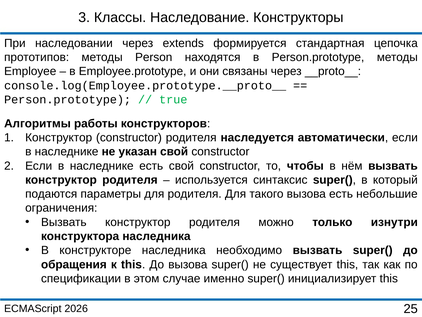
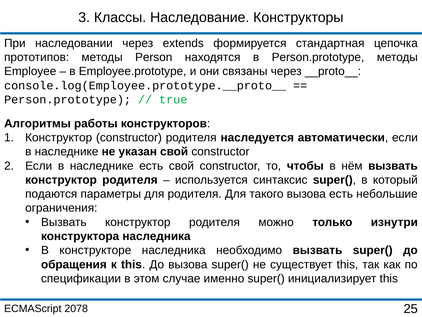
2026: 2026 -> 2078 (76, 308)
